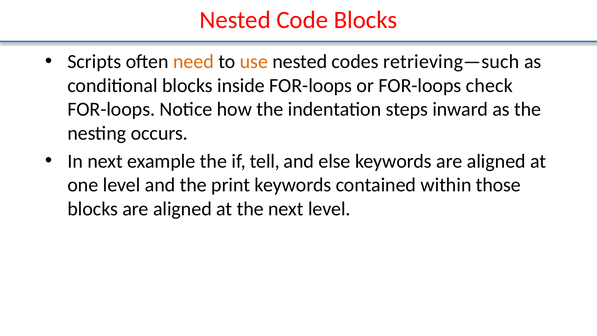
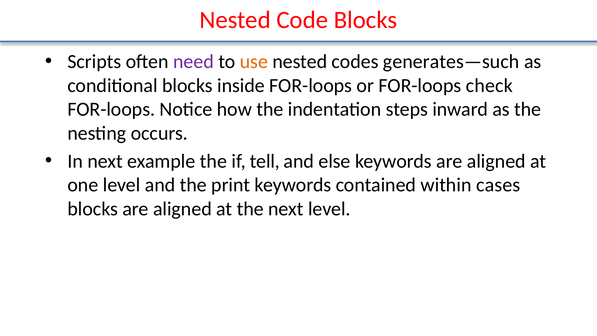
need colour: orange -> purple (193, 62)
retrieving—such: retrieving—such -> generates—such (451, 62)
those: those -> cases (498, 185)
